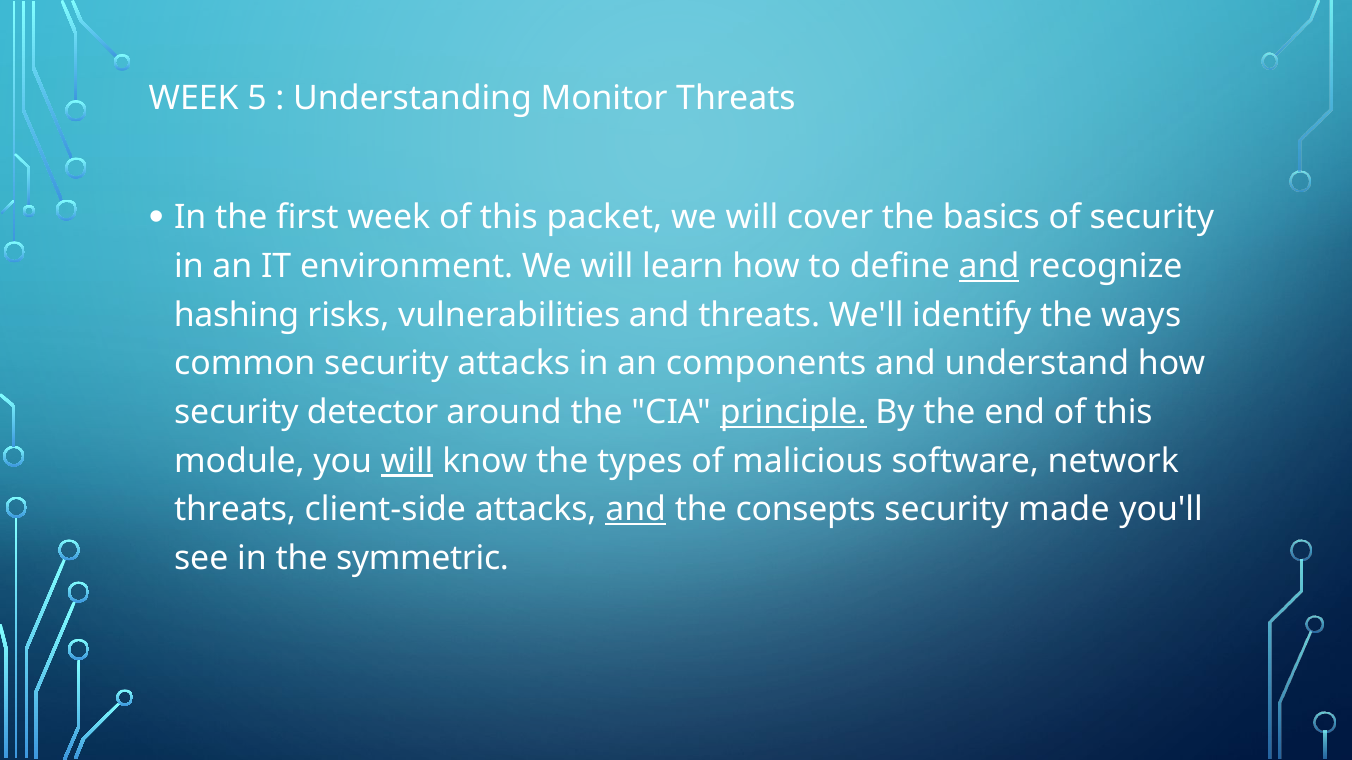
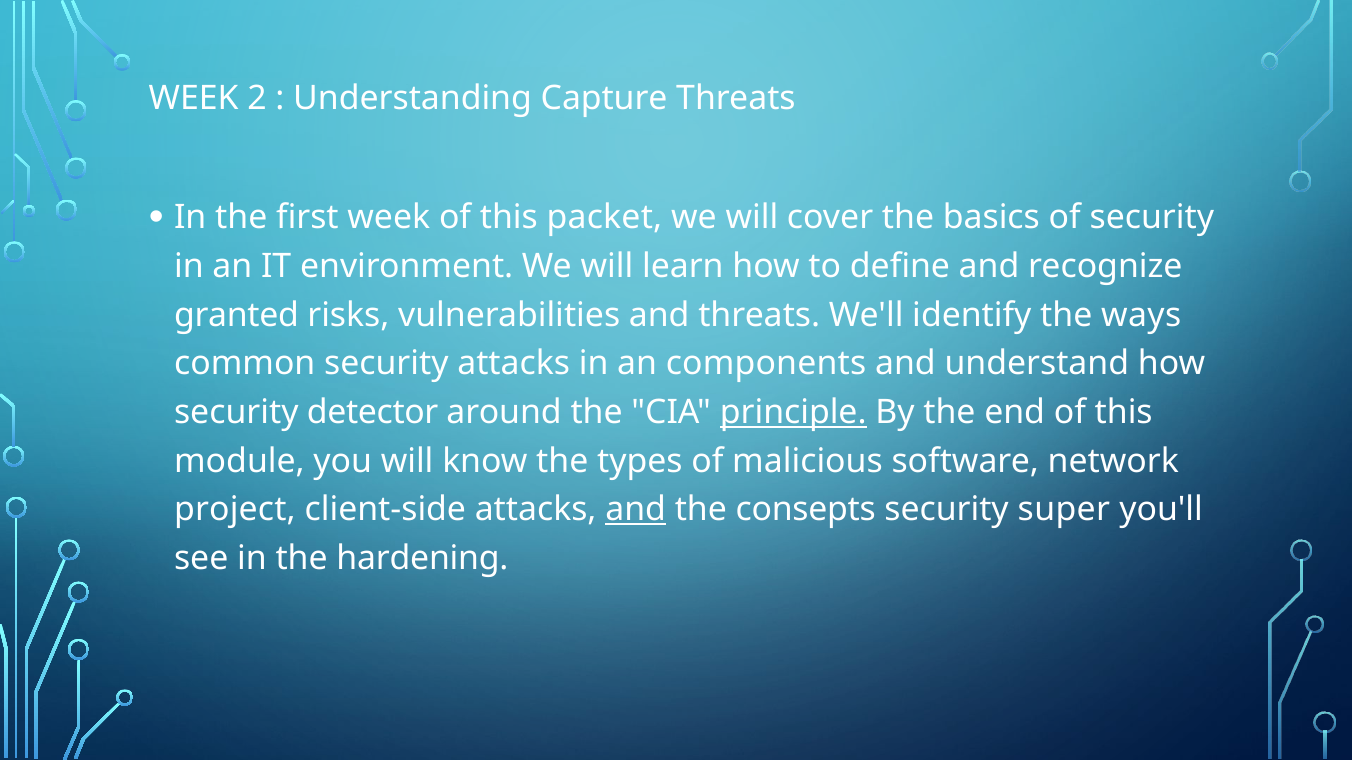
5: 5 -> 2 (257, 98)
Monitor: Monitor -> Capture (604, 98)
and underline: present -> none (989, 267)
hashing: hashing -> granted (236, 315)
will underline: present -> none (407, 461)
threats: threats -> project (235, 510)
made: made -> super (1064, 510)
symmetric: symmetric -> hardening (422, 559)
